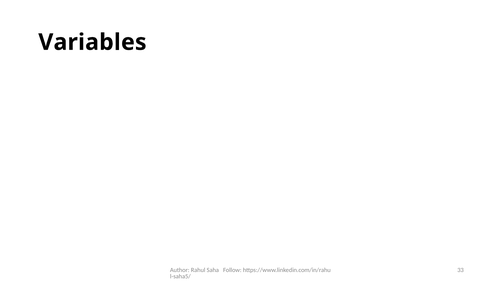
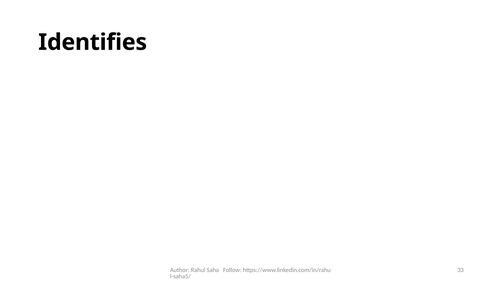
Variables: Variables -> Identifies (93, 42)
